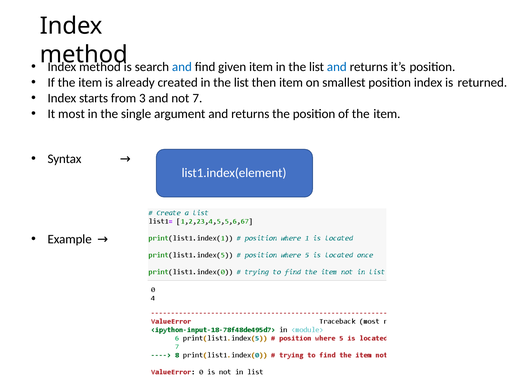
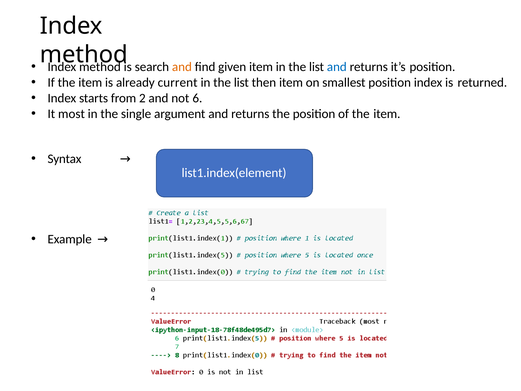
and colour: blue -> orange (182, 67)
created: created -> current (178, 83)
3: 3 -> 2 (142, 98)
7: 7 -> 6 (197, 98)
